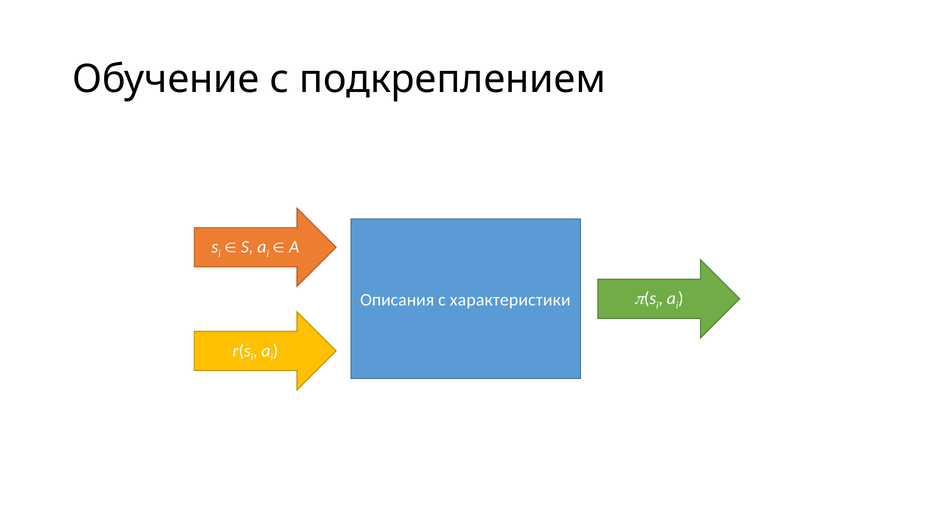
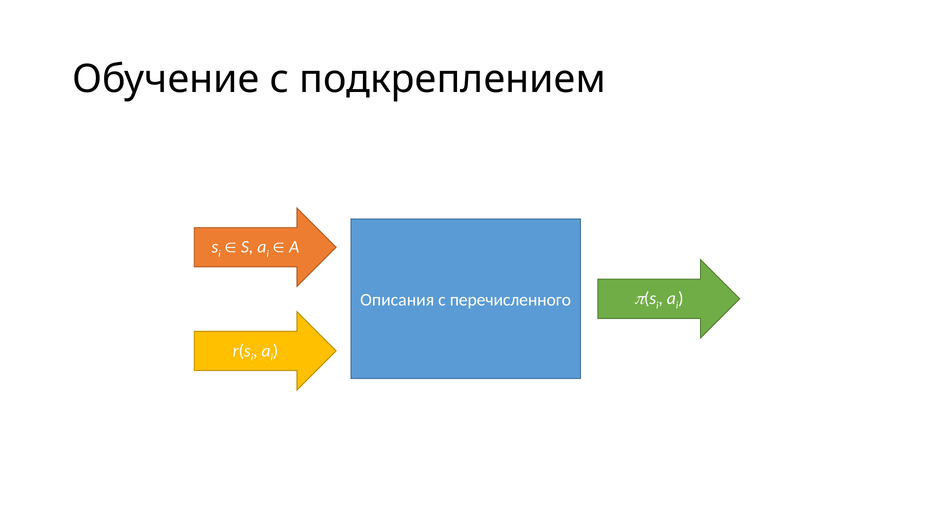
характеристики: характеристики -> перечисленного (510, 300)
